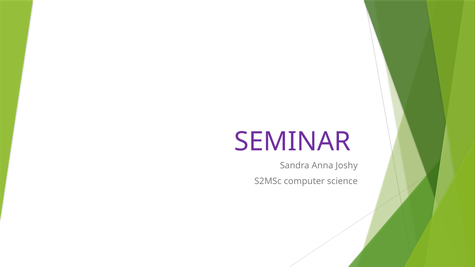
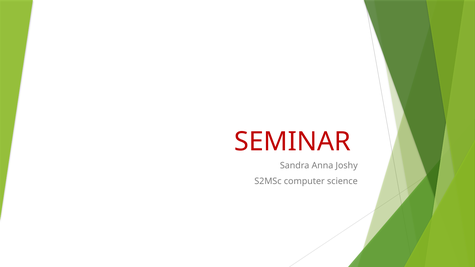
SEMINAR colour: purple -> red (292, 142)
